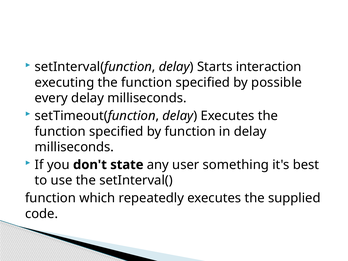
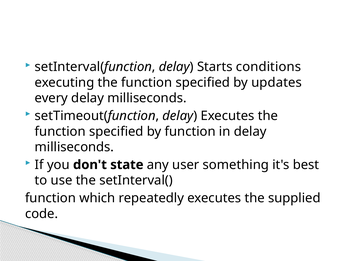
interaction: interaction -> conditions (269, 67)
possible: possible -> updates (277, 83)
